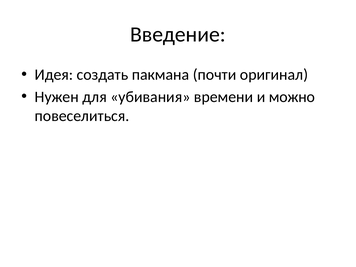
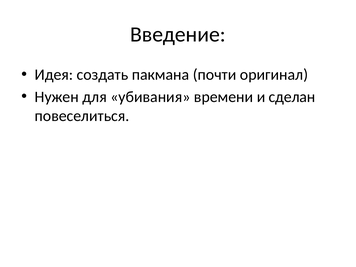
можно: можно -> сделан (292, 97)
